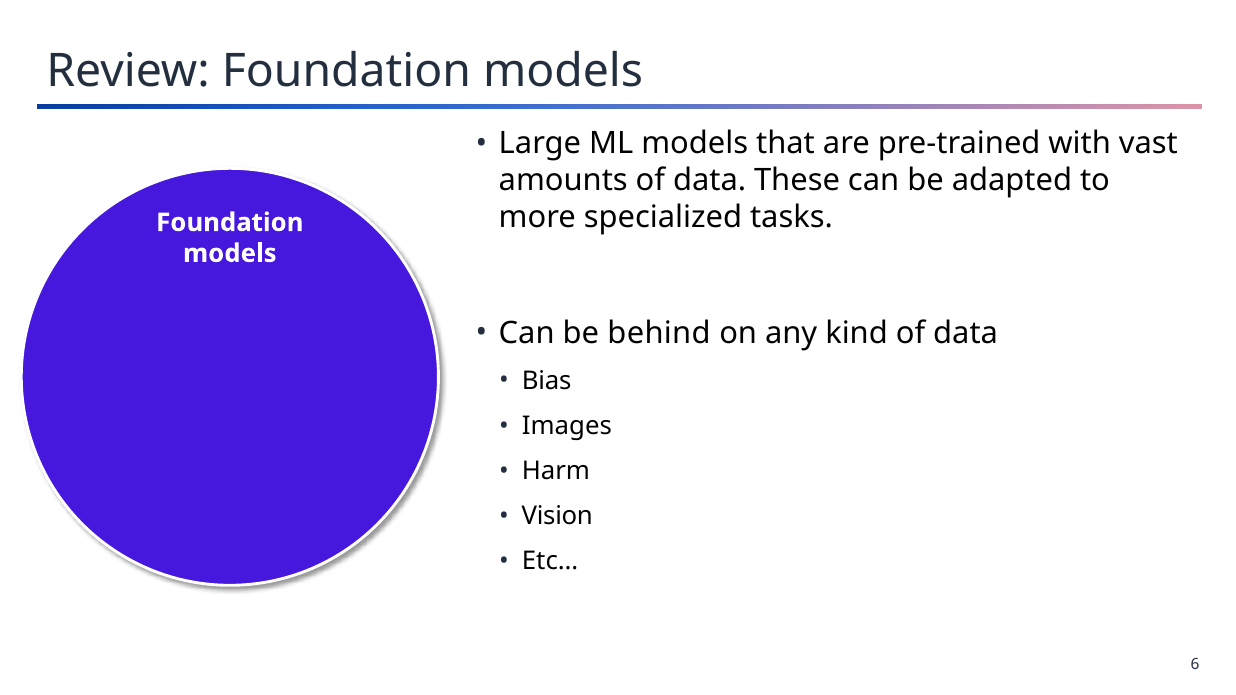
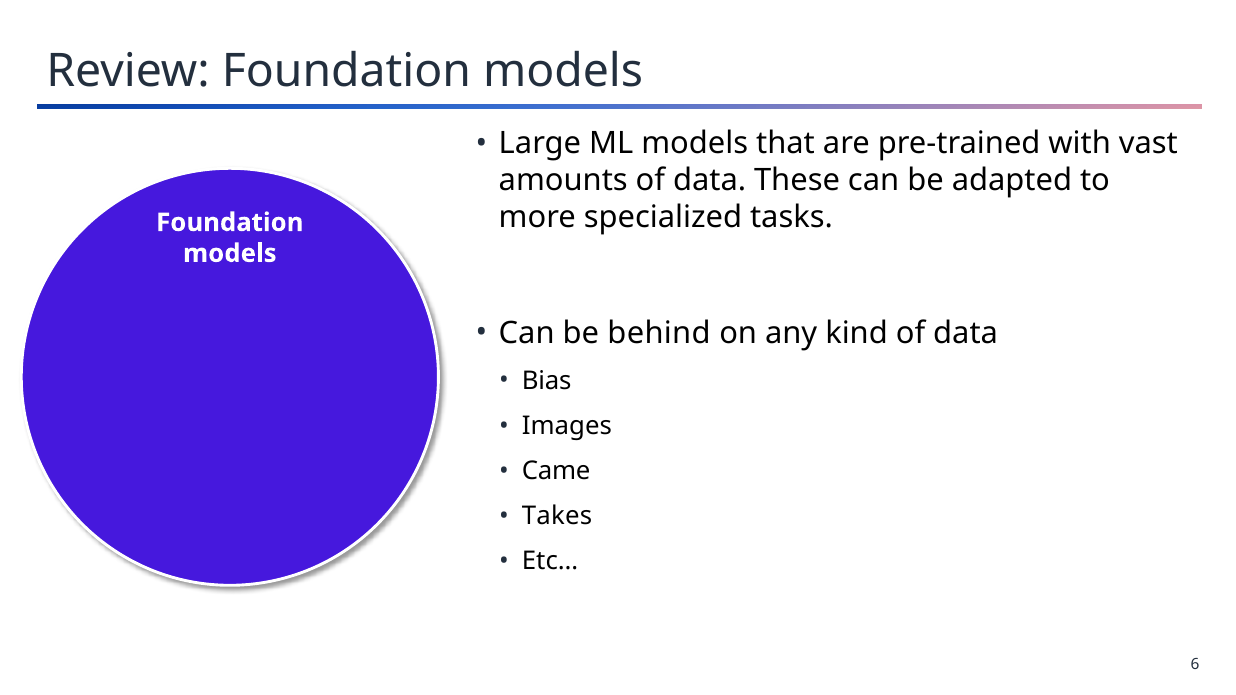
Harm: Harm -> Came (556, 471)
Vision: Vision -> Takes (557, 516)
